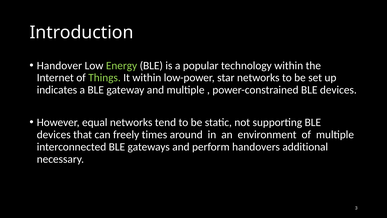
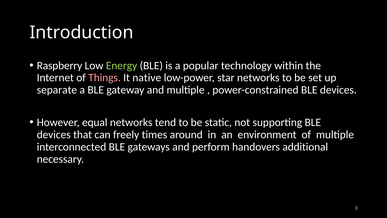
Handover: Handover -> Raspberry (60, 65)
Things colour: light green -> pink (105, 78)
It within: within -> native (147, 78)
indicates: indicates -> separate (57, 90)
